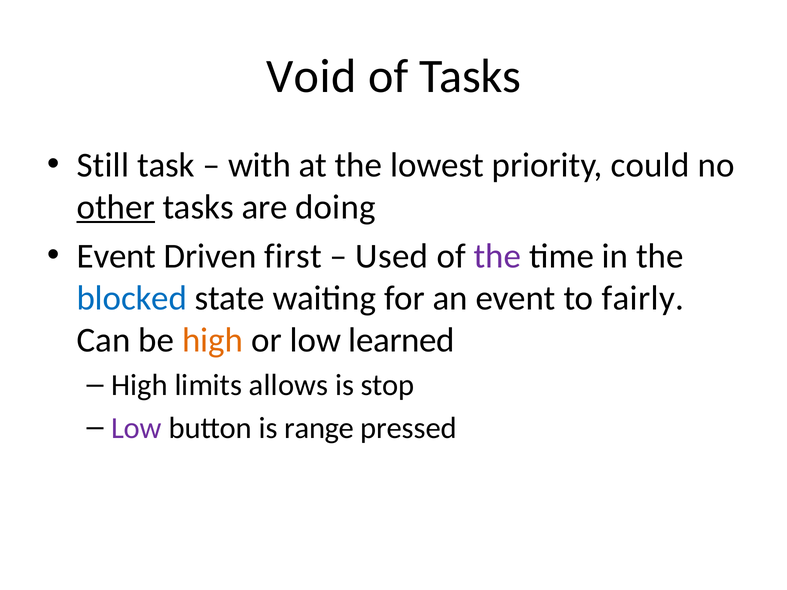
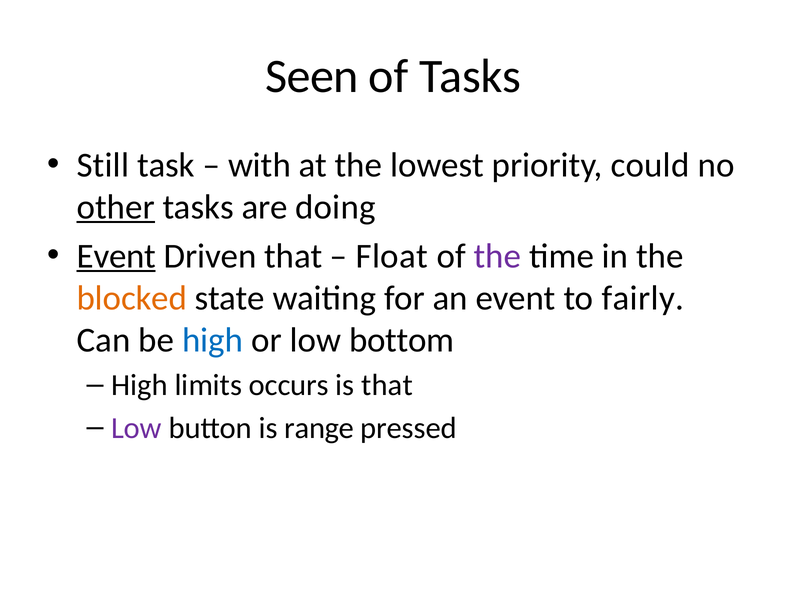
Void: Void -> Seen (312, 76)
Event underline: none -> present (116, 256)
Driven first: first -> that (293, 256)
Used: Used -> Float (392, 256)
blocked colour: blue -> orange (132, 298)
high colour: orange -> blue (213, 340)
learned: learned -> bottom (402, 340)
allows: allows -> occurs (289, 385)
is stop: stop -> that (387, 385)
